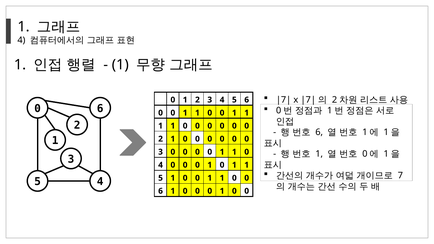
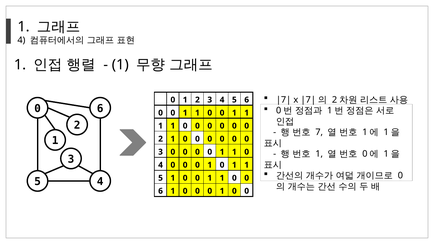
6: 6 -> 7 (319, 132)
7: 7 -> 0 (400, 176)
